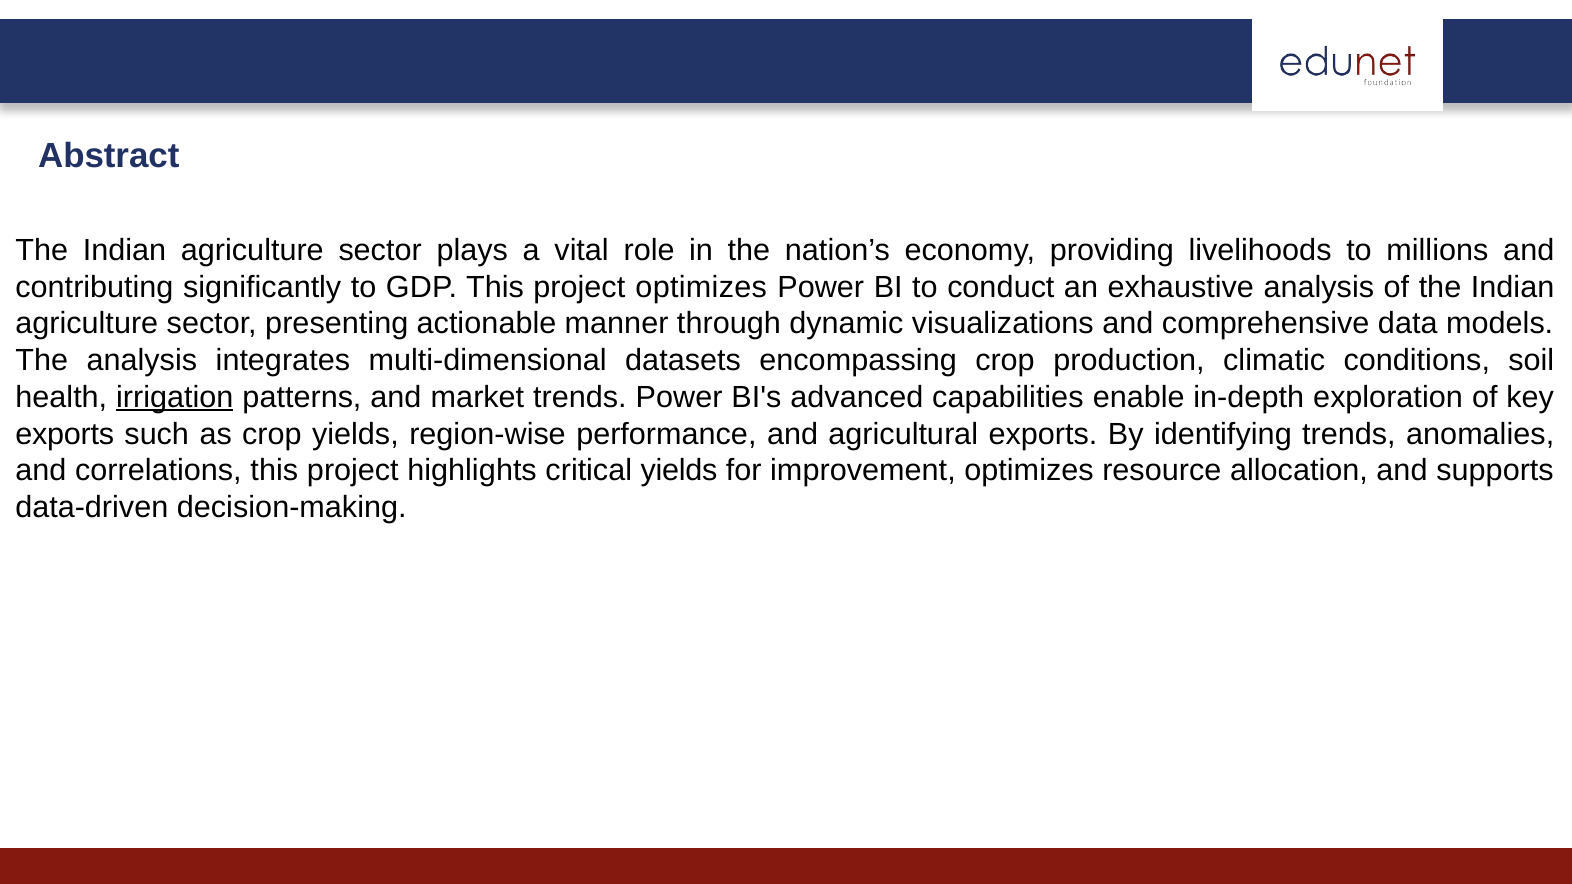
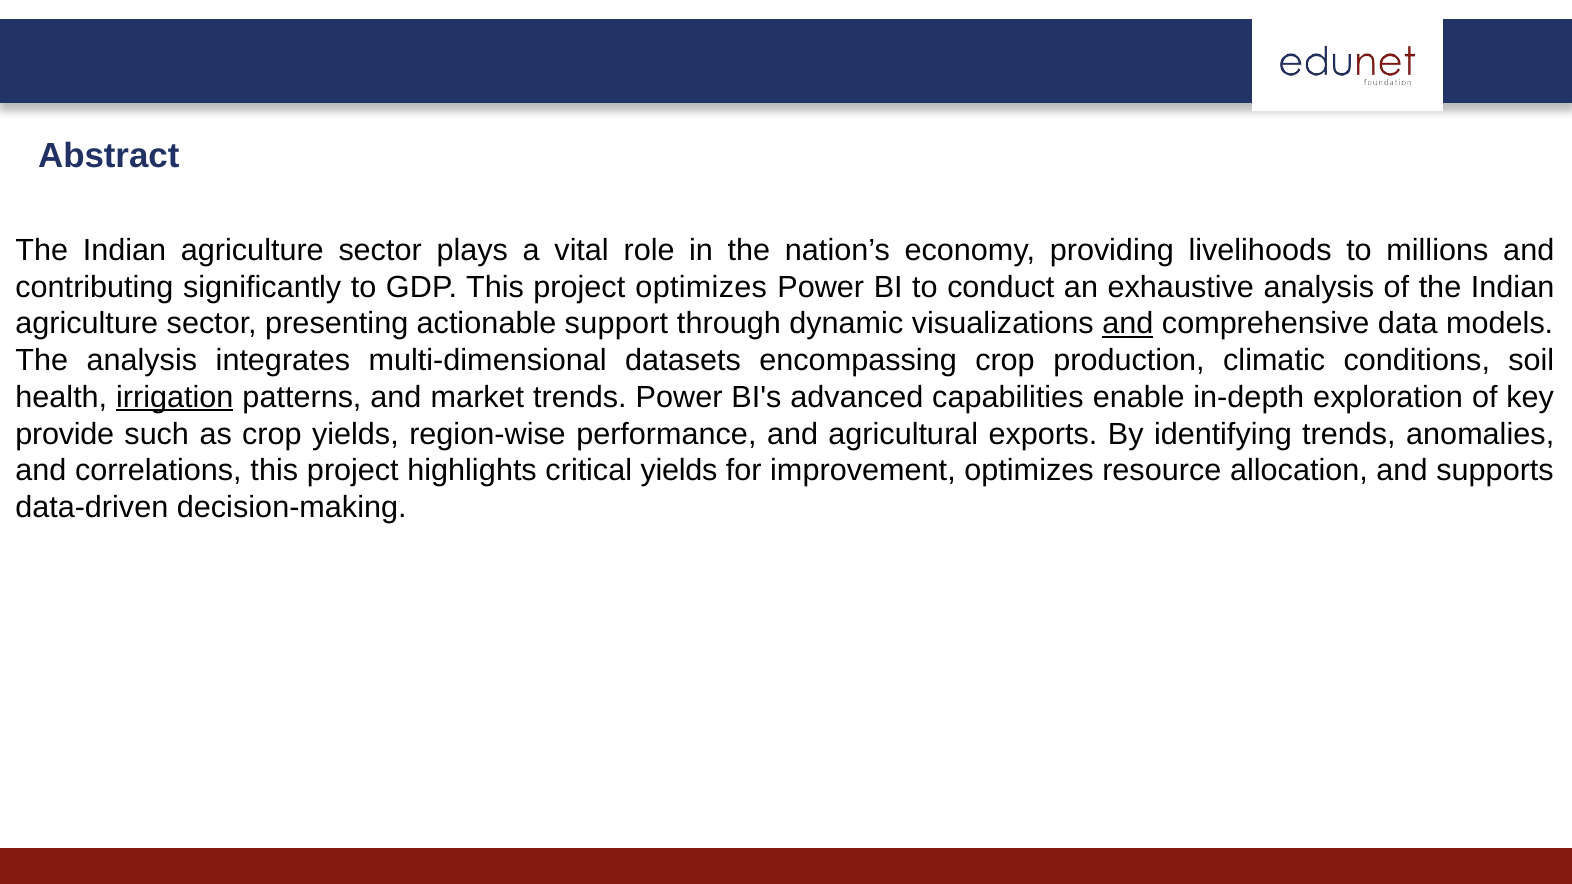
manner: manner -> support (616, 324)
and underline: none -> present (1128, 324)
exports: exports -> provide (65, 434)
